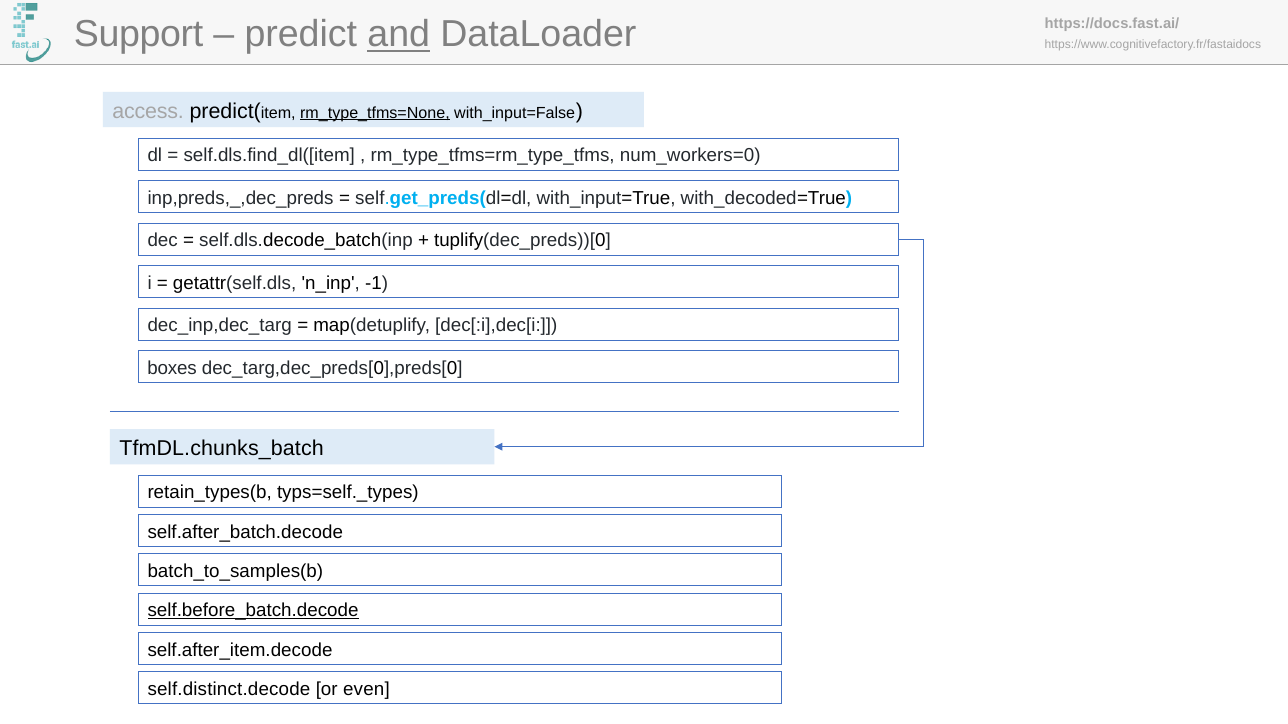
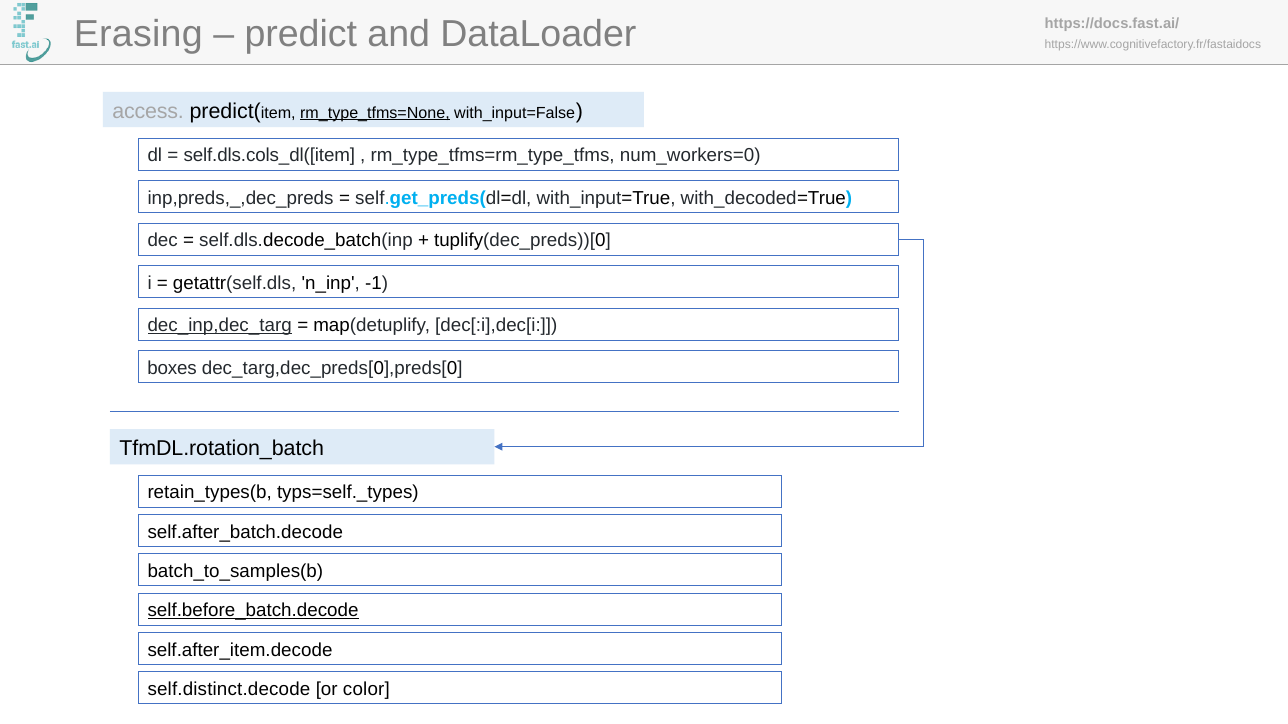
Support: Support -> Erasing (138, 35)
and underline: present -> none (399, 35)
self.dls.find_dl([item: self.dls.find_dl([item -> self.dls.cols_dl([item (269, 156)
dec_inp,dec_targ underline: none -> present (220, 326)
TfmDL.chunks_batch: TfmDL.chunks_batch -> TfmDL.rotation_batch (222, 449)
even: even -> color (366, 690)
